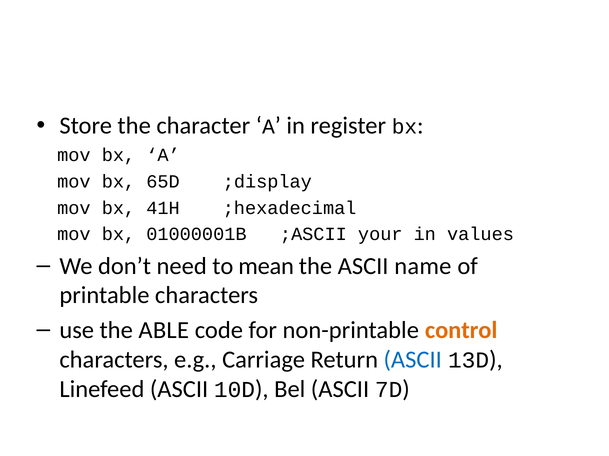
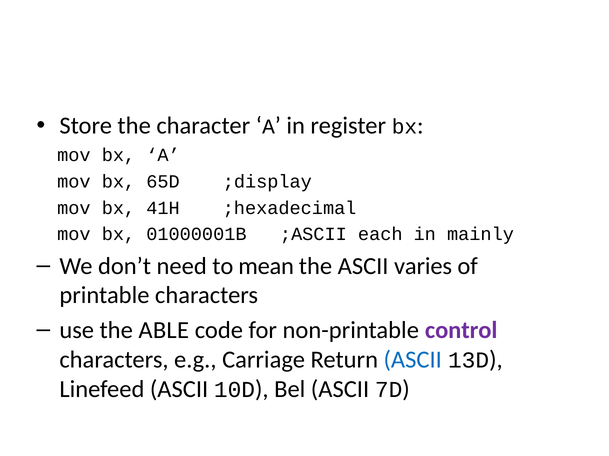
your: your -> each (380, 235)
values: values -> mainly (480, 235)
name: name -> varies (423, 266)
control colour: orange -> purple (461, 331)
